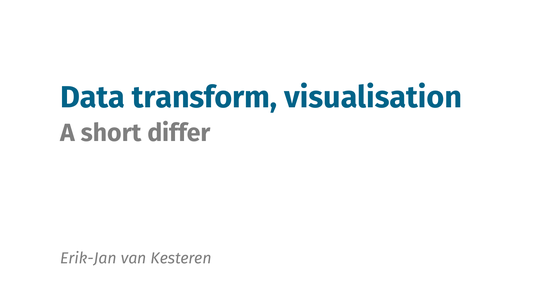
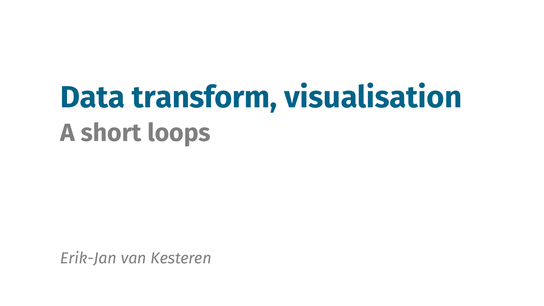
differ: differ -> loops (179, 133)
